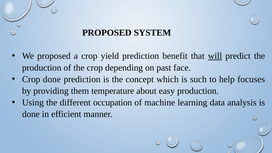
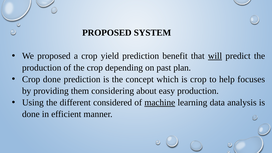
face: face -> plan (182, 68)
is such: such -> crop (198, 79)
temperature: temperature -> considering (113, 91)
occupation: occupation -> considered (113, 103)
machine underline: none -> present (160, 103)
